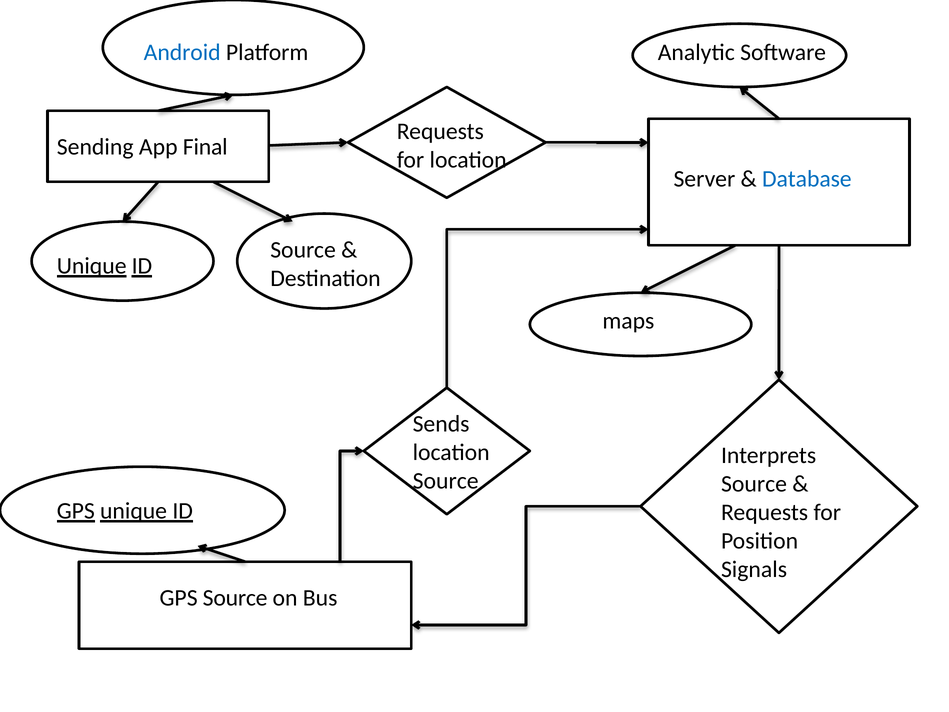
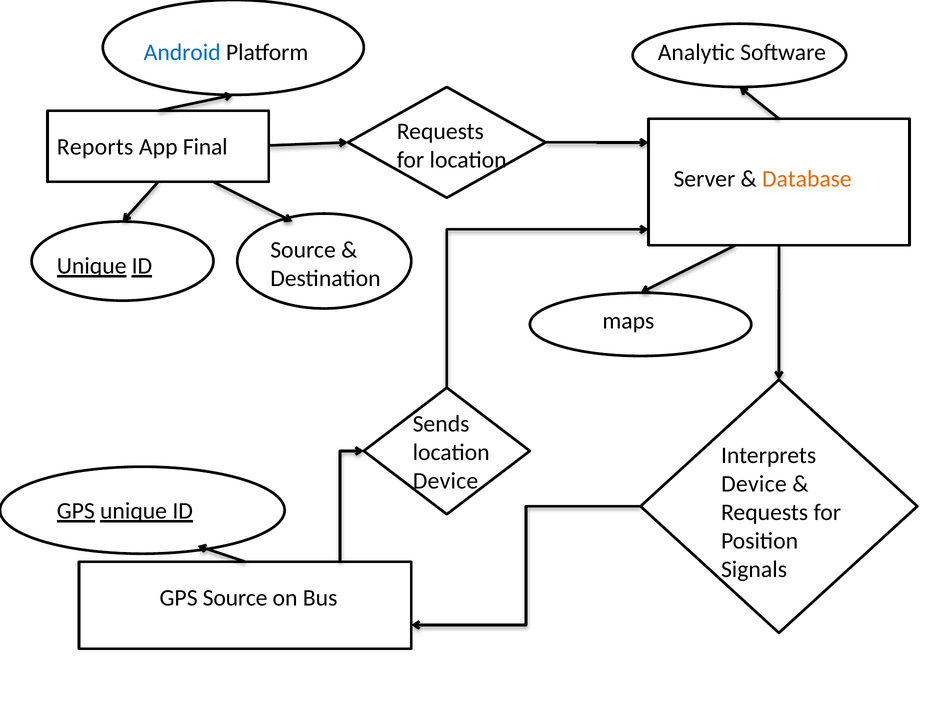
Sending: Sending -> Reports (95, 147)
Database colour: blue -> orange (807, 179)
Source: Source -> Device (446, 481)
Source: Source -> Device (754, 484)
